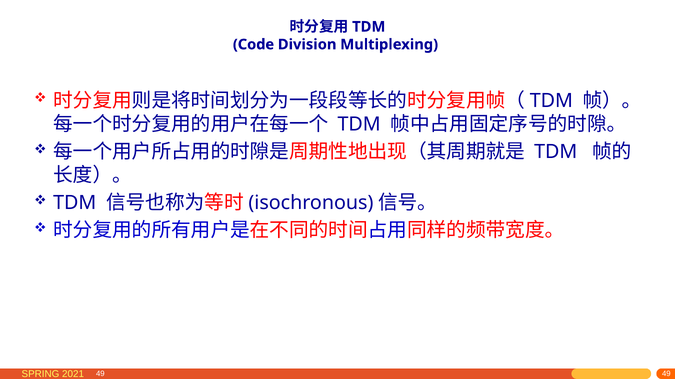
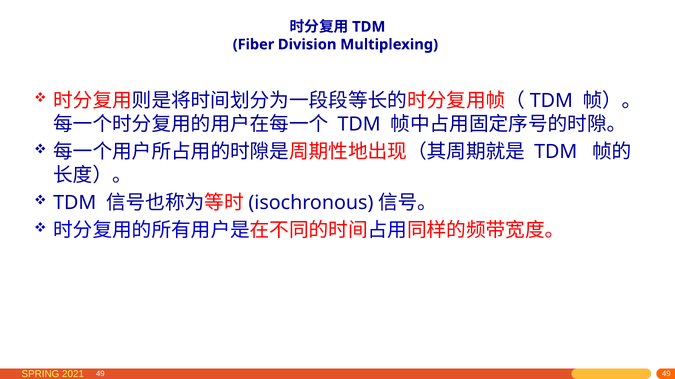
Code: Code -> Fiber (253, 45)
